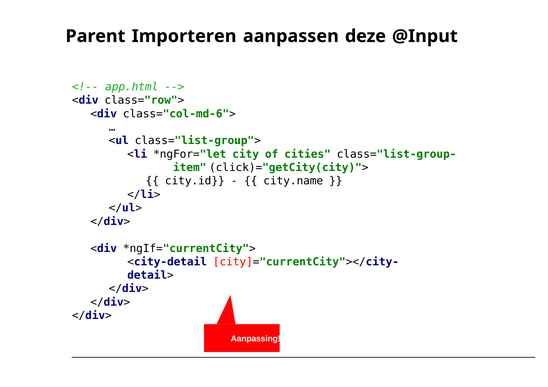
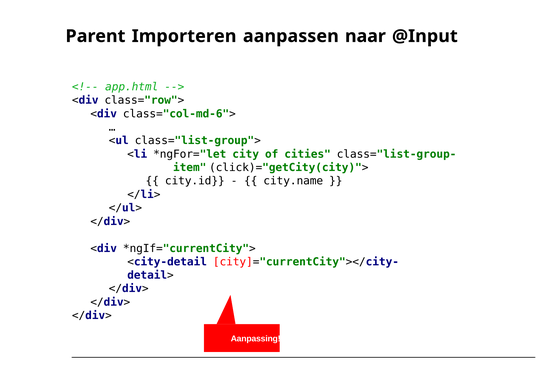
deze: deze -> naar (365, 36)
